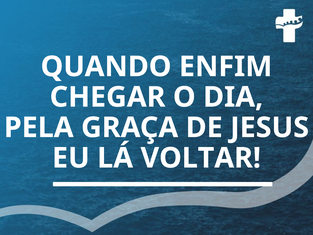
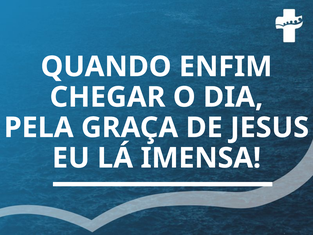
VOLTAR: VOLTAR -> IMENSA (201, 158)
